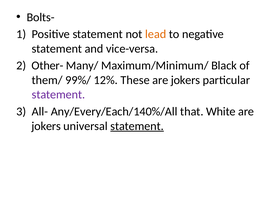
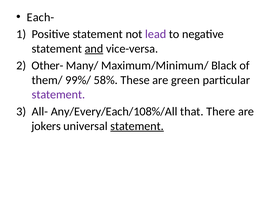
Bolts-: Bolts- -> Each- (41, 17)
lead colour: orange -> purple (156, 34)
and underline: none -> present (94, 49)
12%: 12% -> 58% (106, 80)
These are jokers: jokers -> green (185, 80)
Any/Every/Each/140%/All: Any/Every/Each/140%/All -> Any/Every/Each/108%/All (114, 112)
White: White -> There (221, 112)
